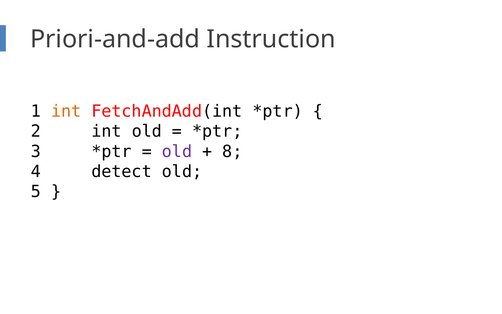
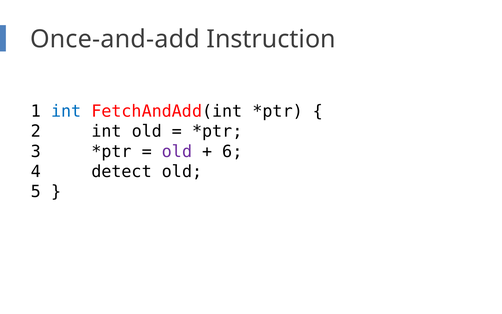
Priori-and-add: Priori-and-add -> Once-and-add (115, 39)
int colour: orange -> blue (66, 111)
8: 8 -> 6 (232, 151)
